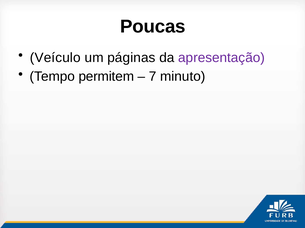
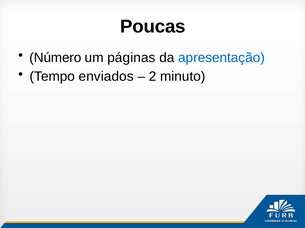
Veículo: Veículo -> Número (55, 58)
apresentação colour: purple -> blue (222, 58)
permitem: permitem -> enviados (106, 77)
7: 7 -> 2 (153, 77)
